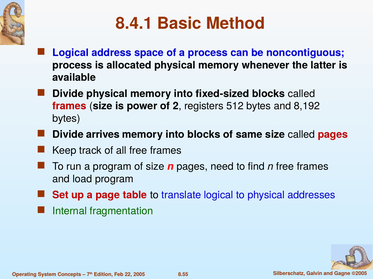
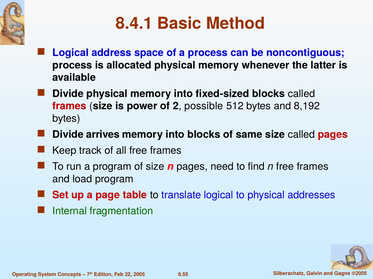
registers: registers -> possible (204, 106)
